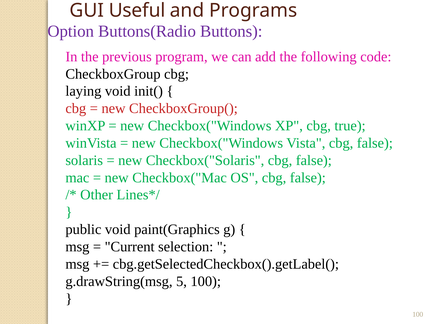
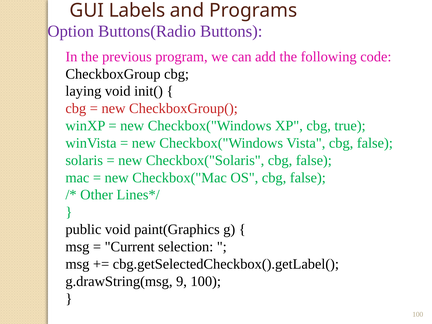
Useful: Useful -> Labels (137, 10)
5: 5 -> 9 (182, 281)
